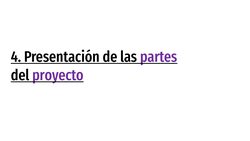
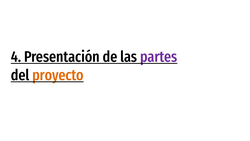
proyecto colour: purple -> orange (58, 75)
